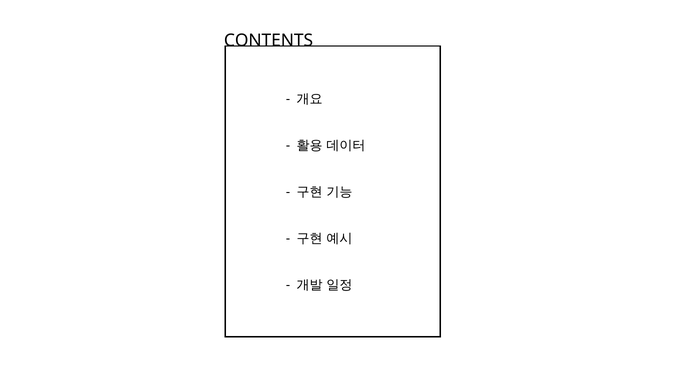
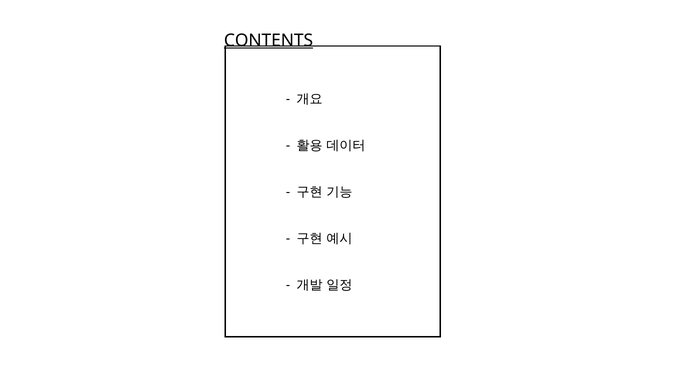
CONTENTS underline: none -> present (269, 41)
